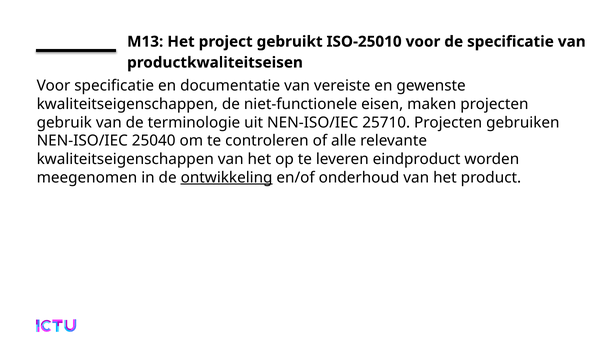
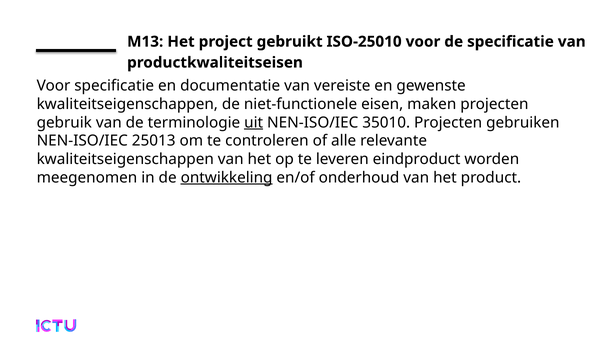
uit underline: none -> present (254, 123)
25710: 25710 -> 35010 (386, 123)
25040: 25040 -> 25013 (154, 141)
